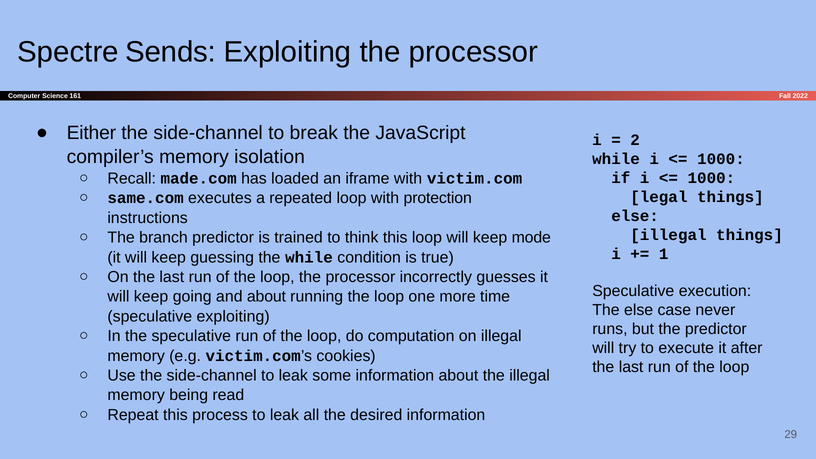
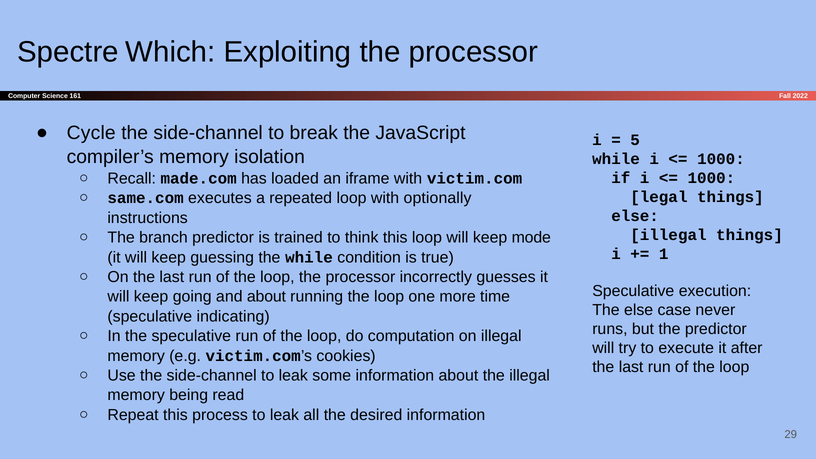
Sends: Sends -> Which (170, 52)
Either: Either -> Cycle (91, 133)
2: 2 -> 5 (635, 140)
protection: protection -> optionally (438, 198)
speculative exploiting: exploiting -> indicating (233, 316)
